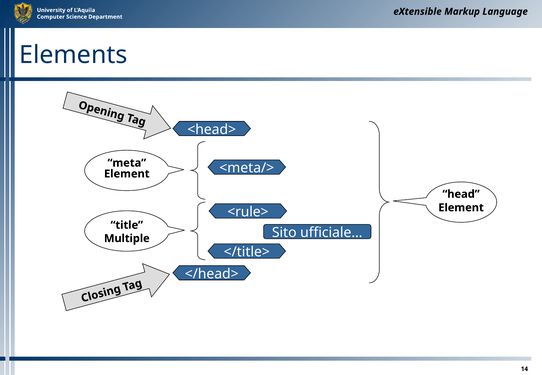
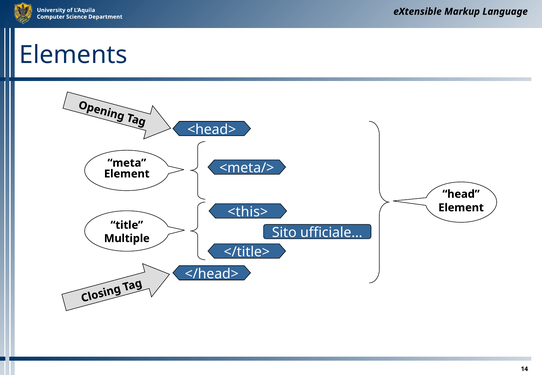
<rule>: <rule> -> <this> (248, 212)
